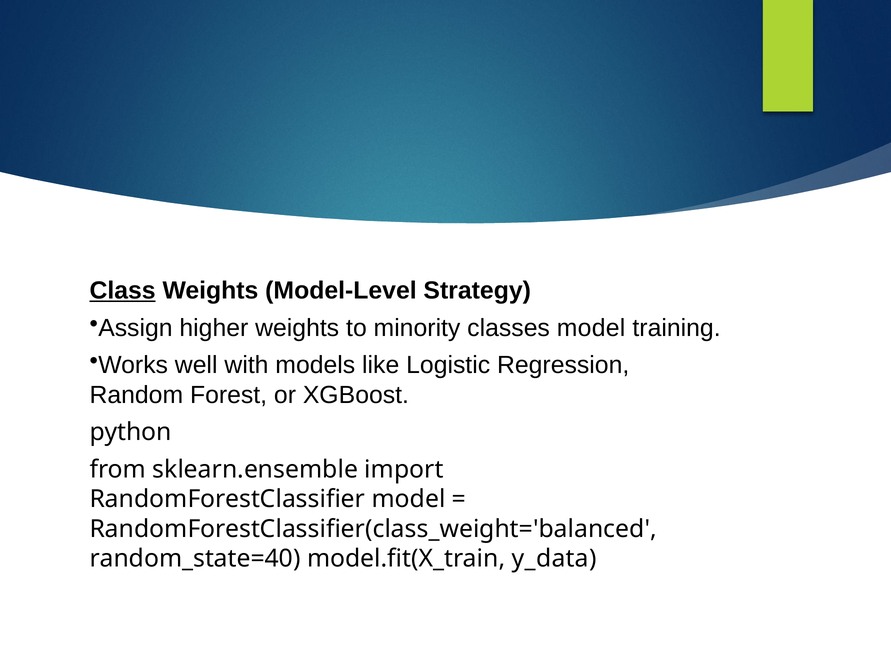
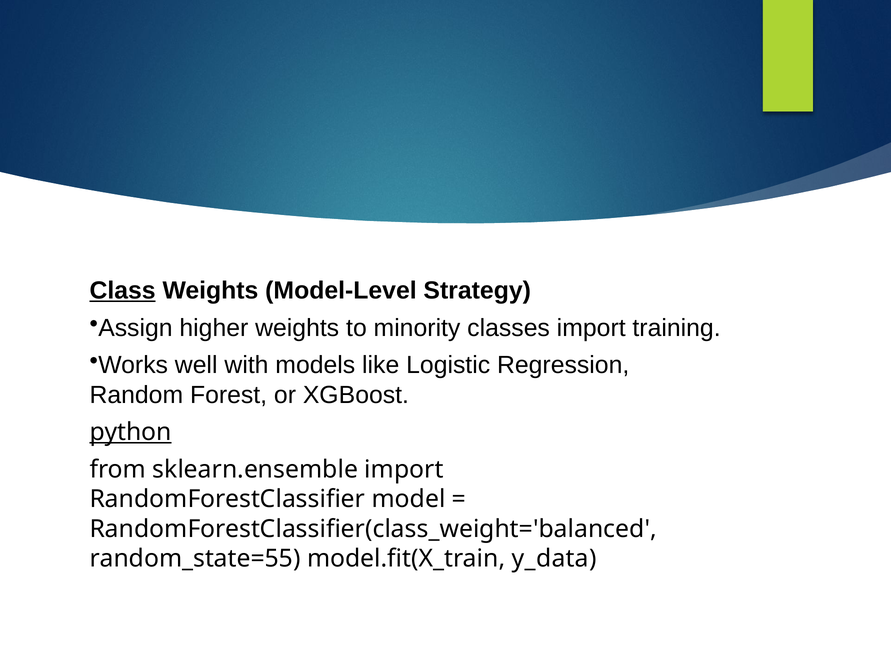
classes model: model -> import (591, 328)
python underline: none -> present (131, 432)
random_state=40: random_state=40 -> random_state=55 (195, 558)
